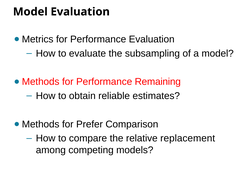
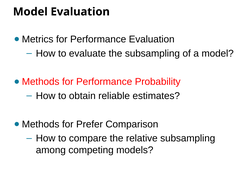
Remaining: Remaining -> Probability (158, 82)
relative replacement: replacement -> subsampling (188, 138)
